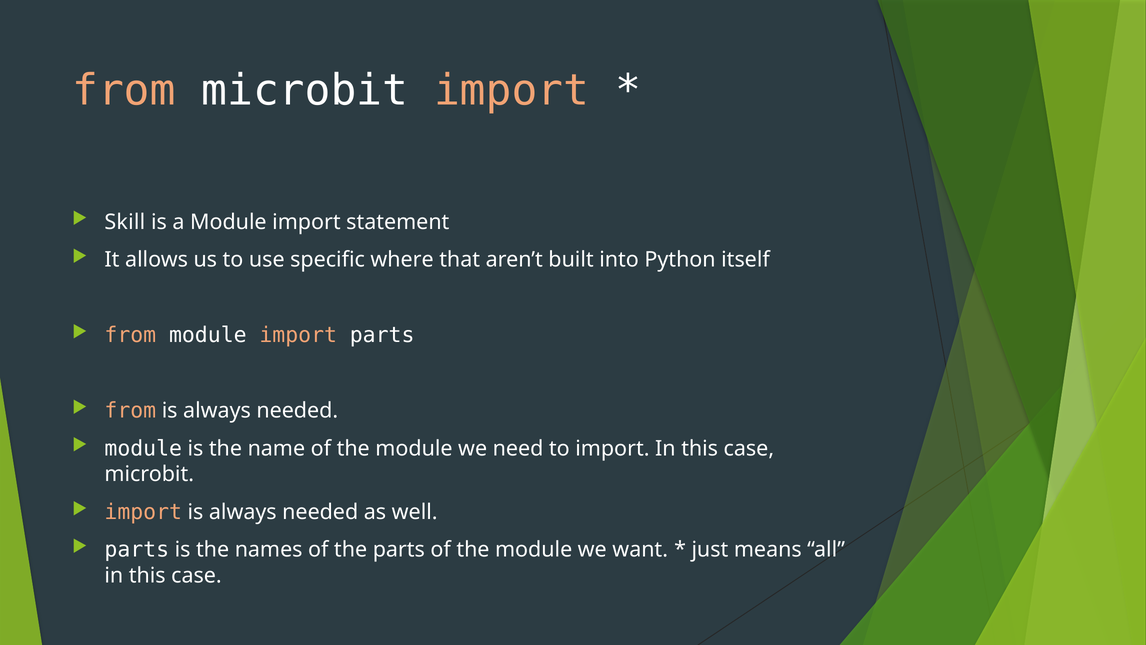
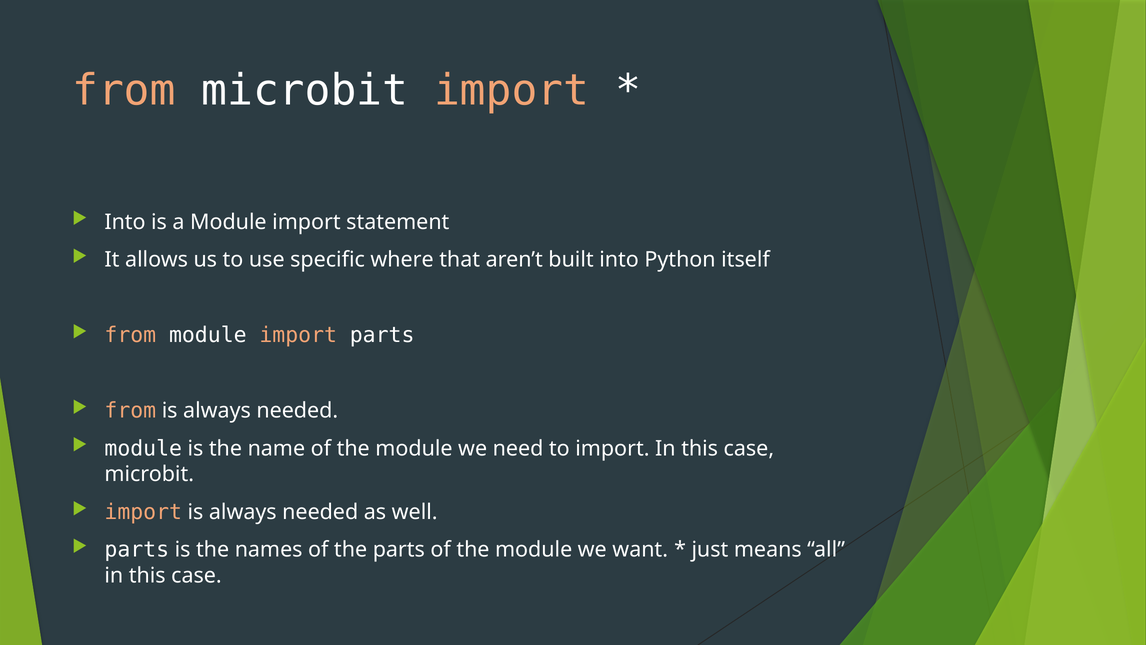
Skill: Skill -> Into (125, 222)
